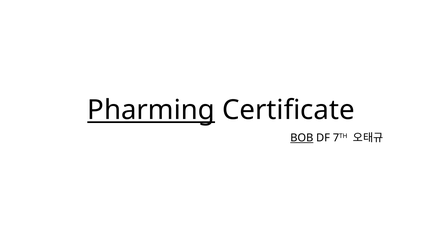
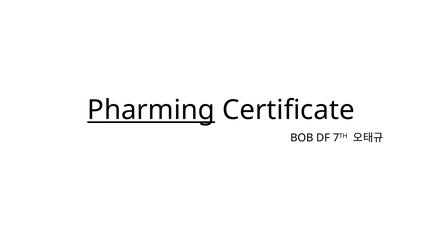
BOB underline: present -> none (302, 138)
